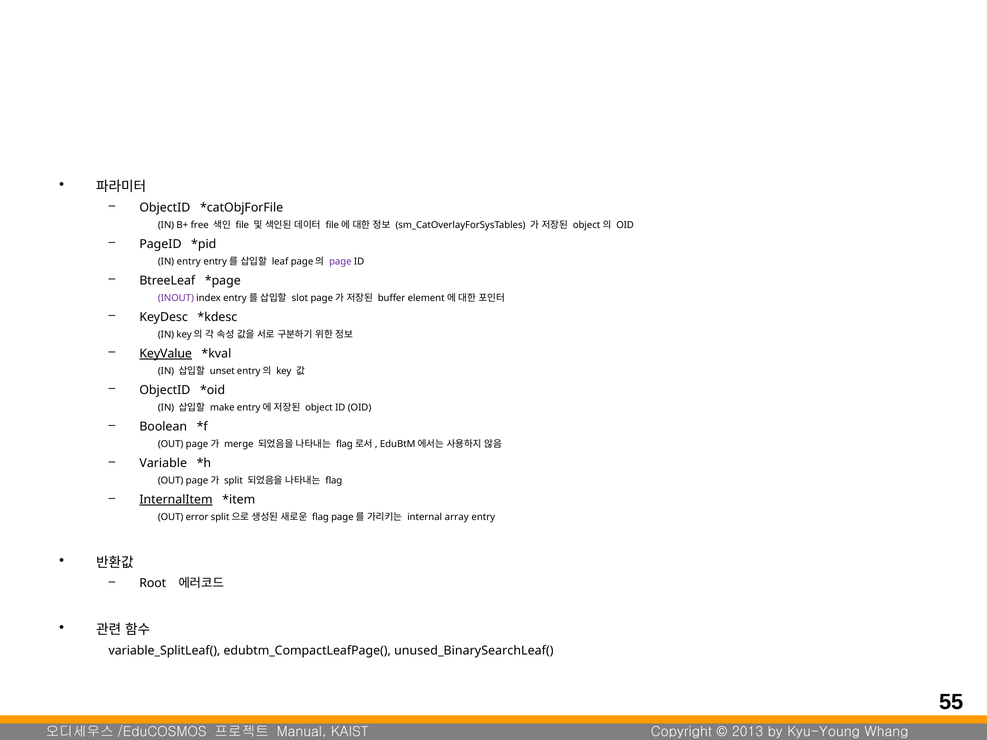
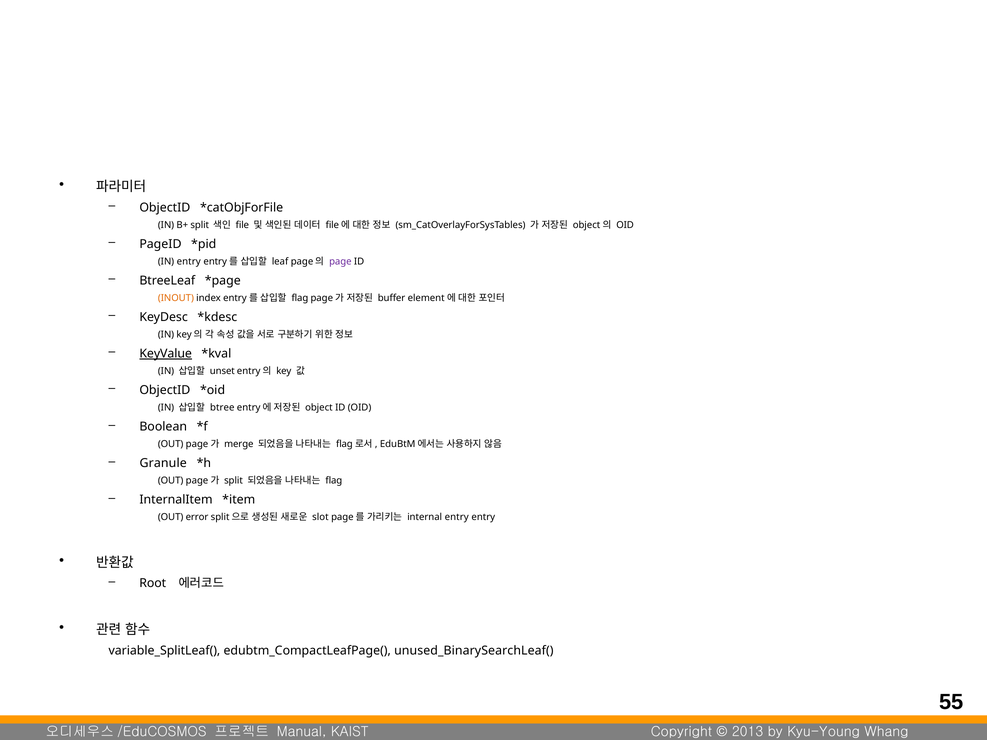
B+ free: free -> split (200, 225)
INOUT colour: purple -> orange (176, 298)
slot: slot -> flag (300, 298)
make: make -> btree (222, 408)
Variable: Variable -> Granule (163, 463)
InternalItem underline: present -> none (176, 500)
flag: flag -> slot (320, 517)
internal array: array -> entry (457, 517)
